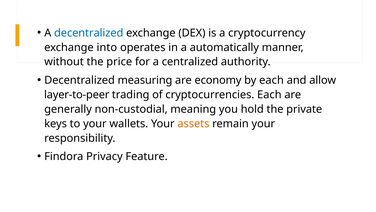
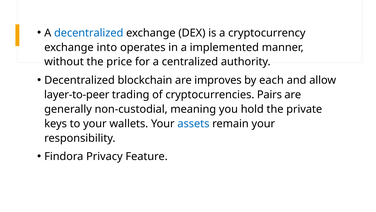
automatically: automatically -> implemented (224, 47)
measuring: measuring -> blockchain (145, 80)
economy: economy -> improves (218, 80)
cryptocurrencies Each: Each -> Pairs (269, 95)
assets colour: orange -> blue (193, 123)
